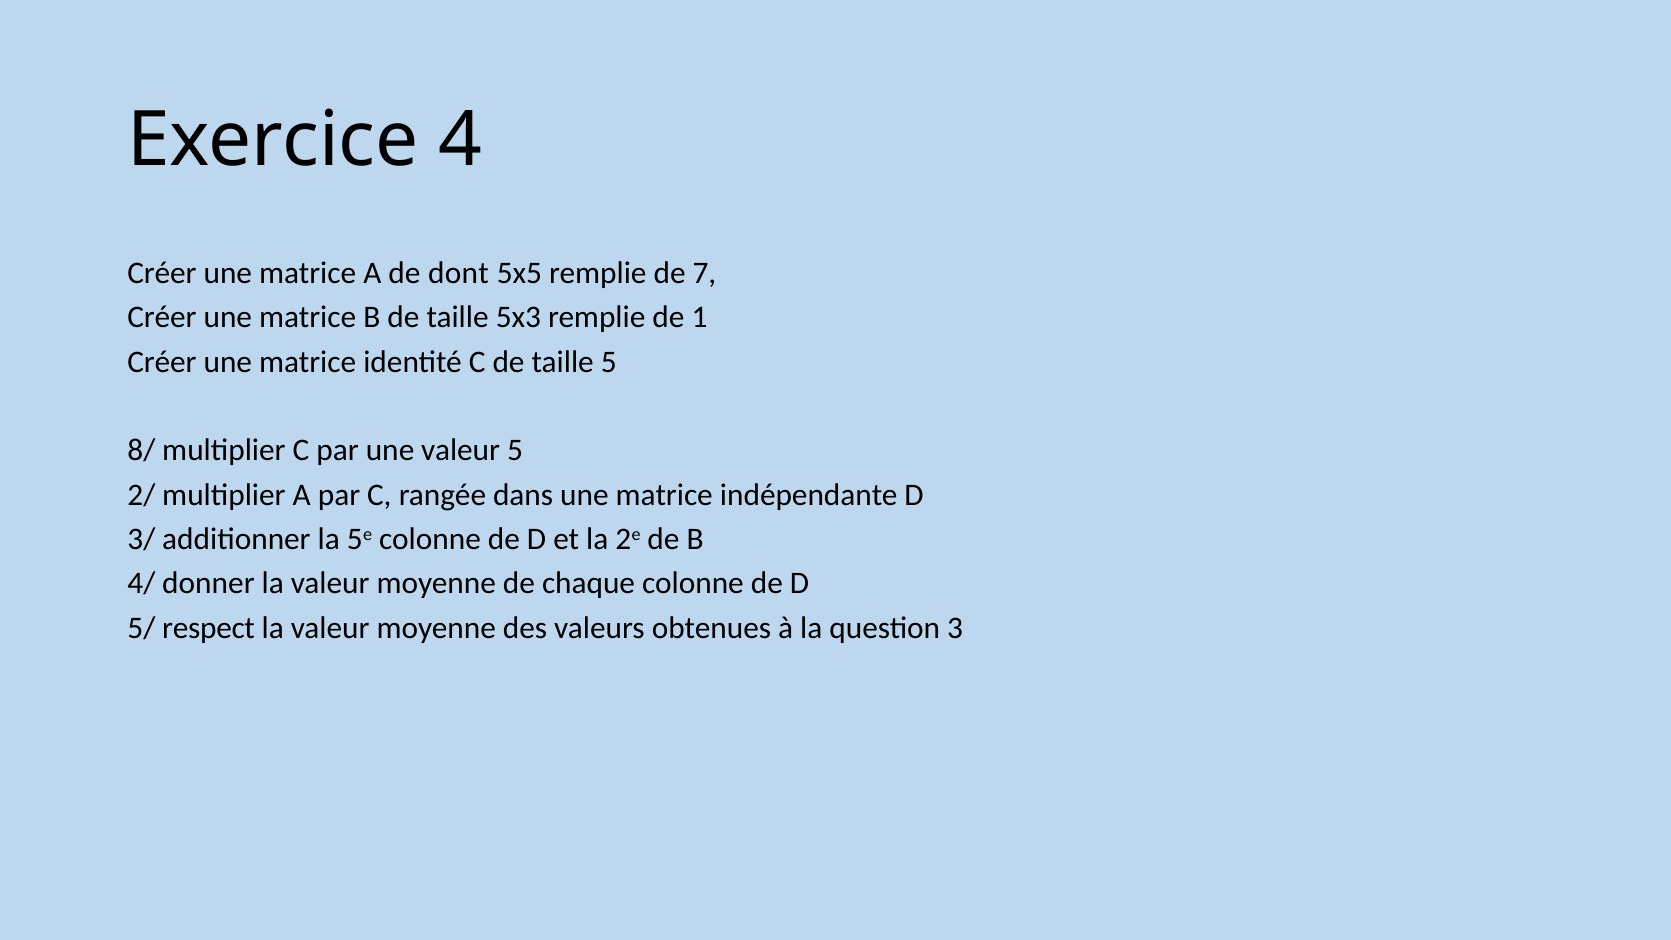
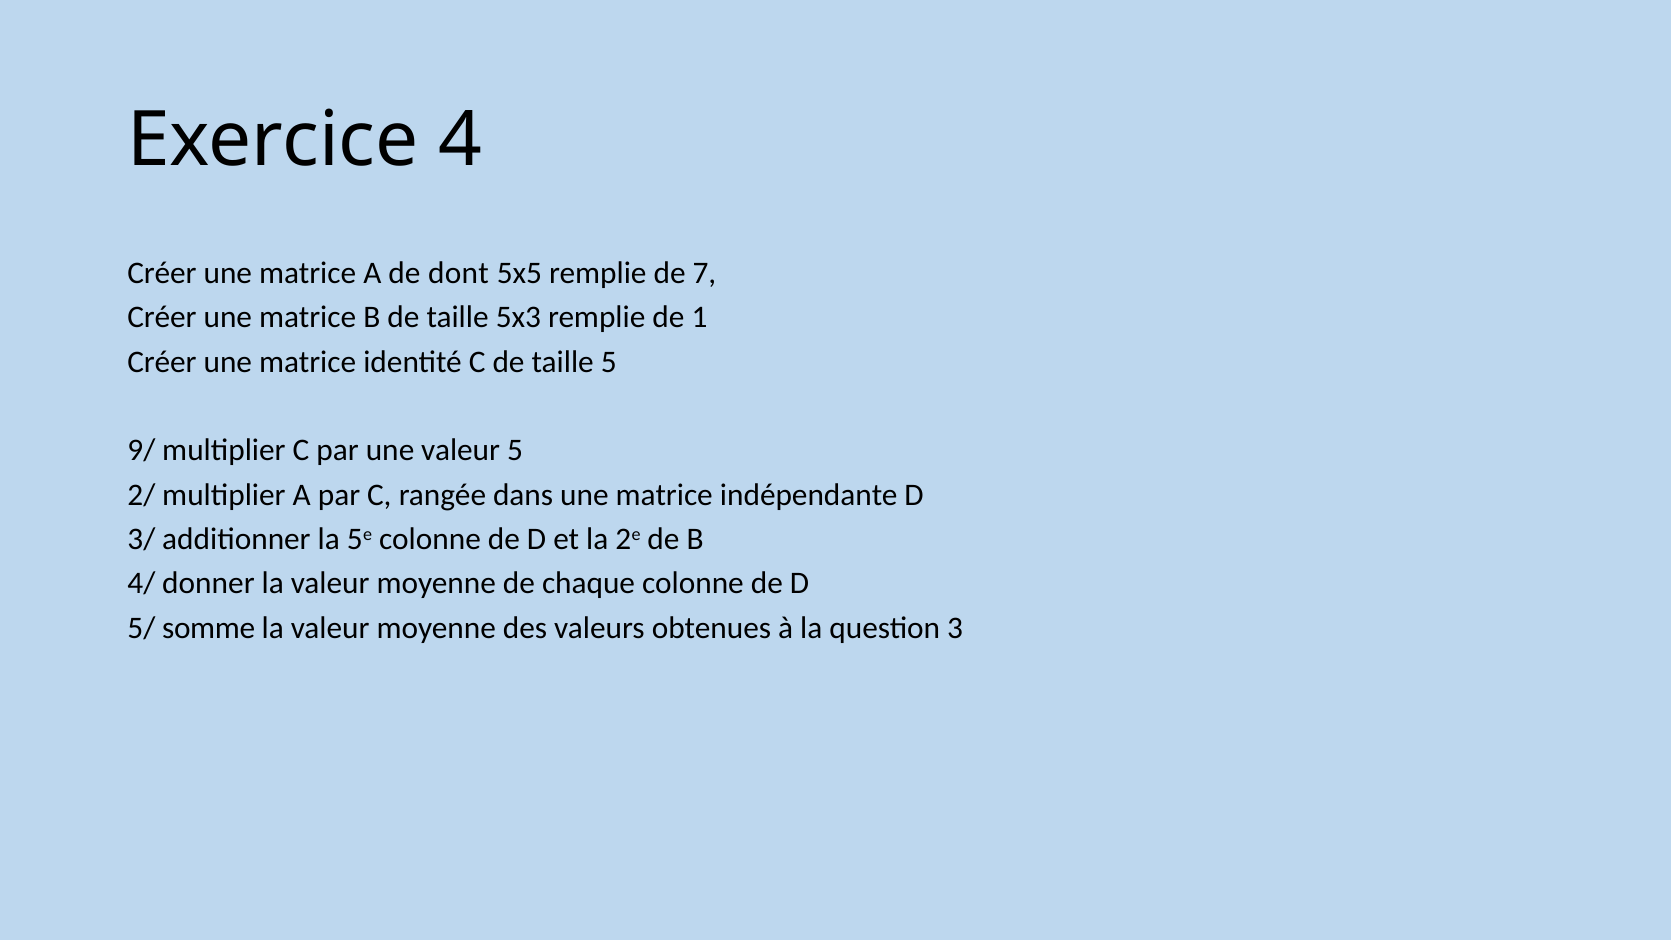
8/: 8/ -> 9/ (141, 450)
respect: respect -> somme (209, 628)
